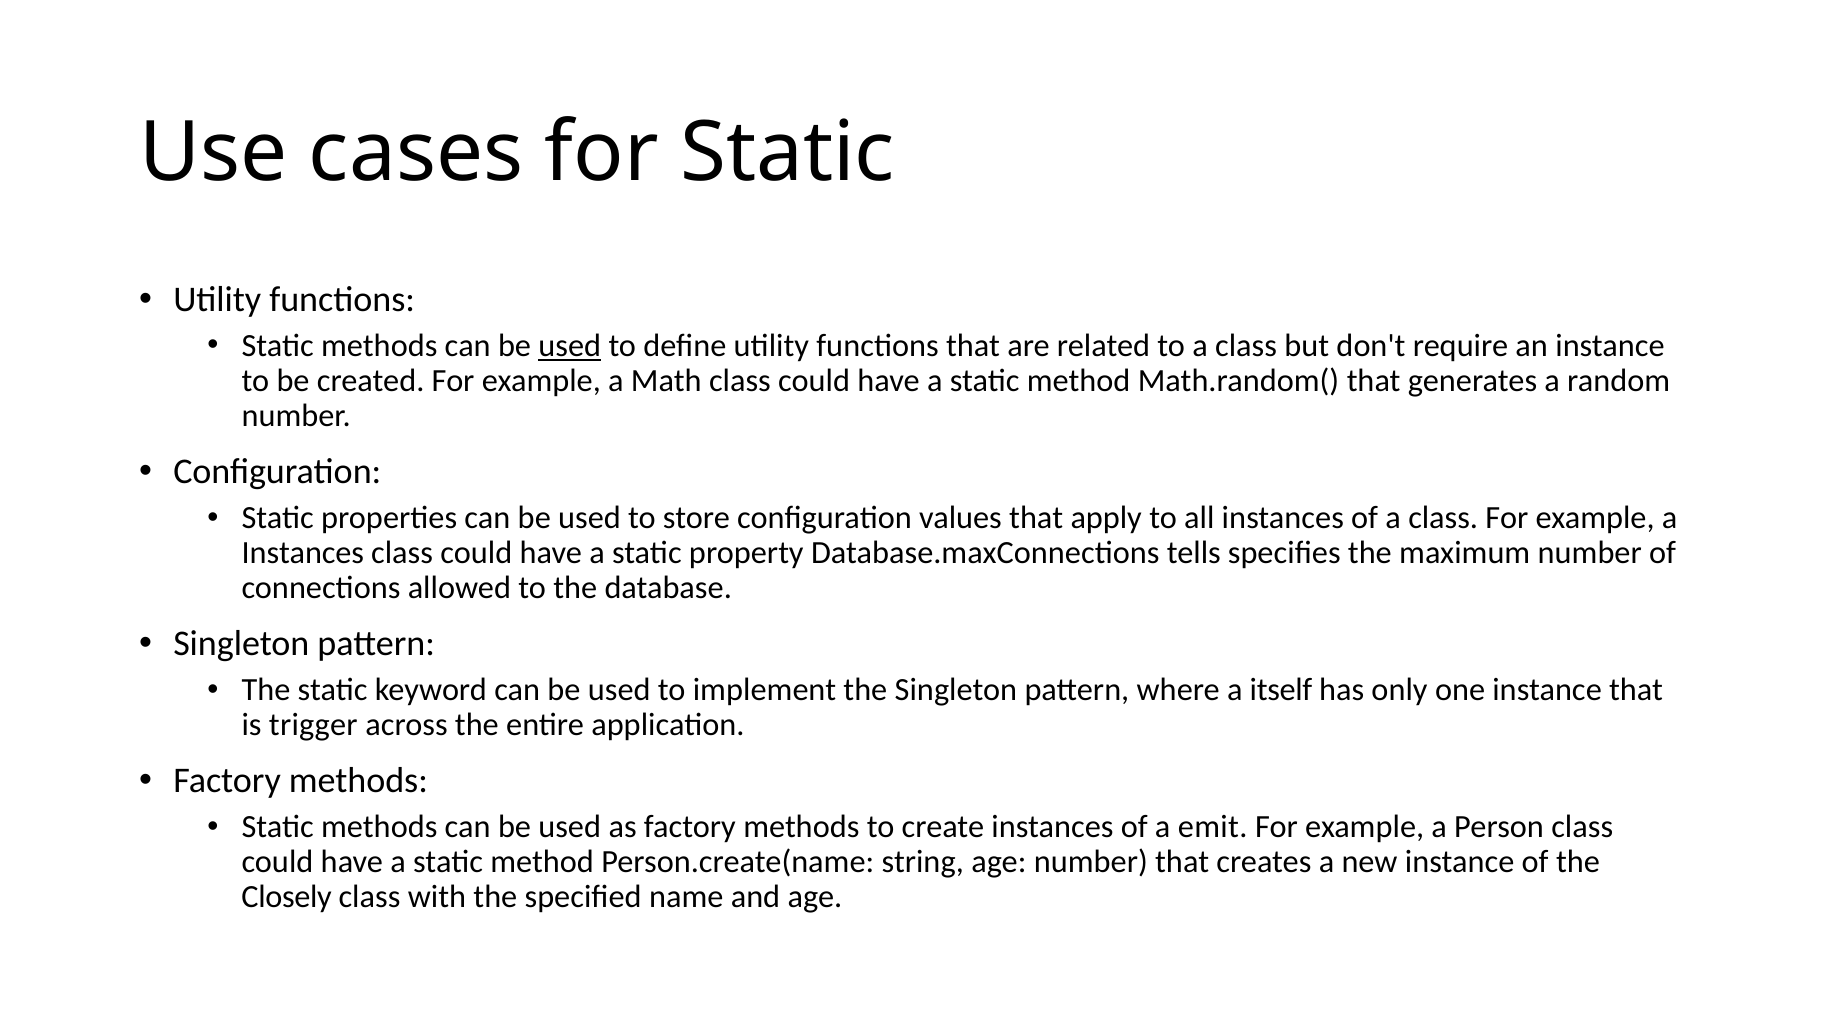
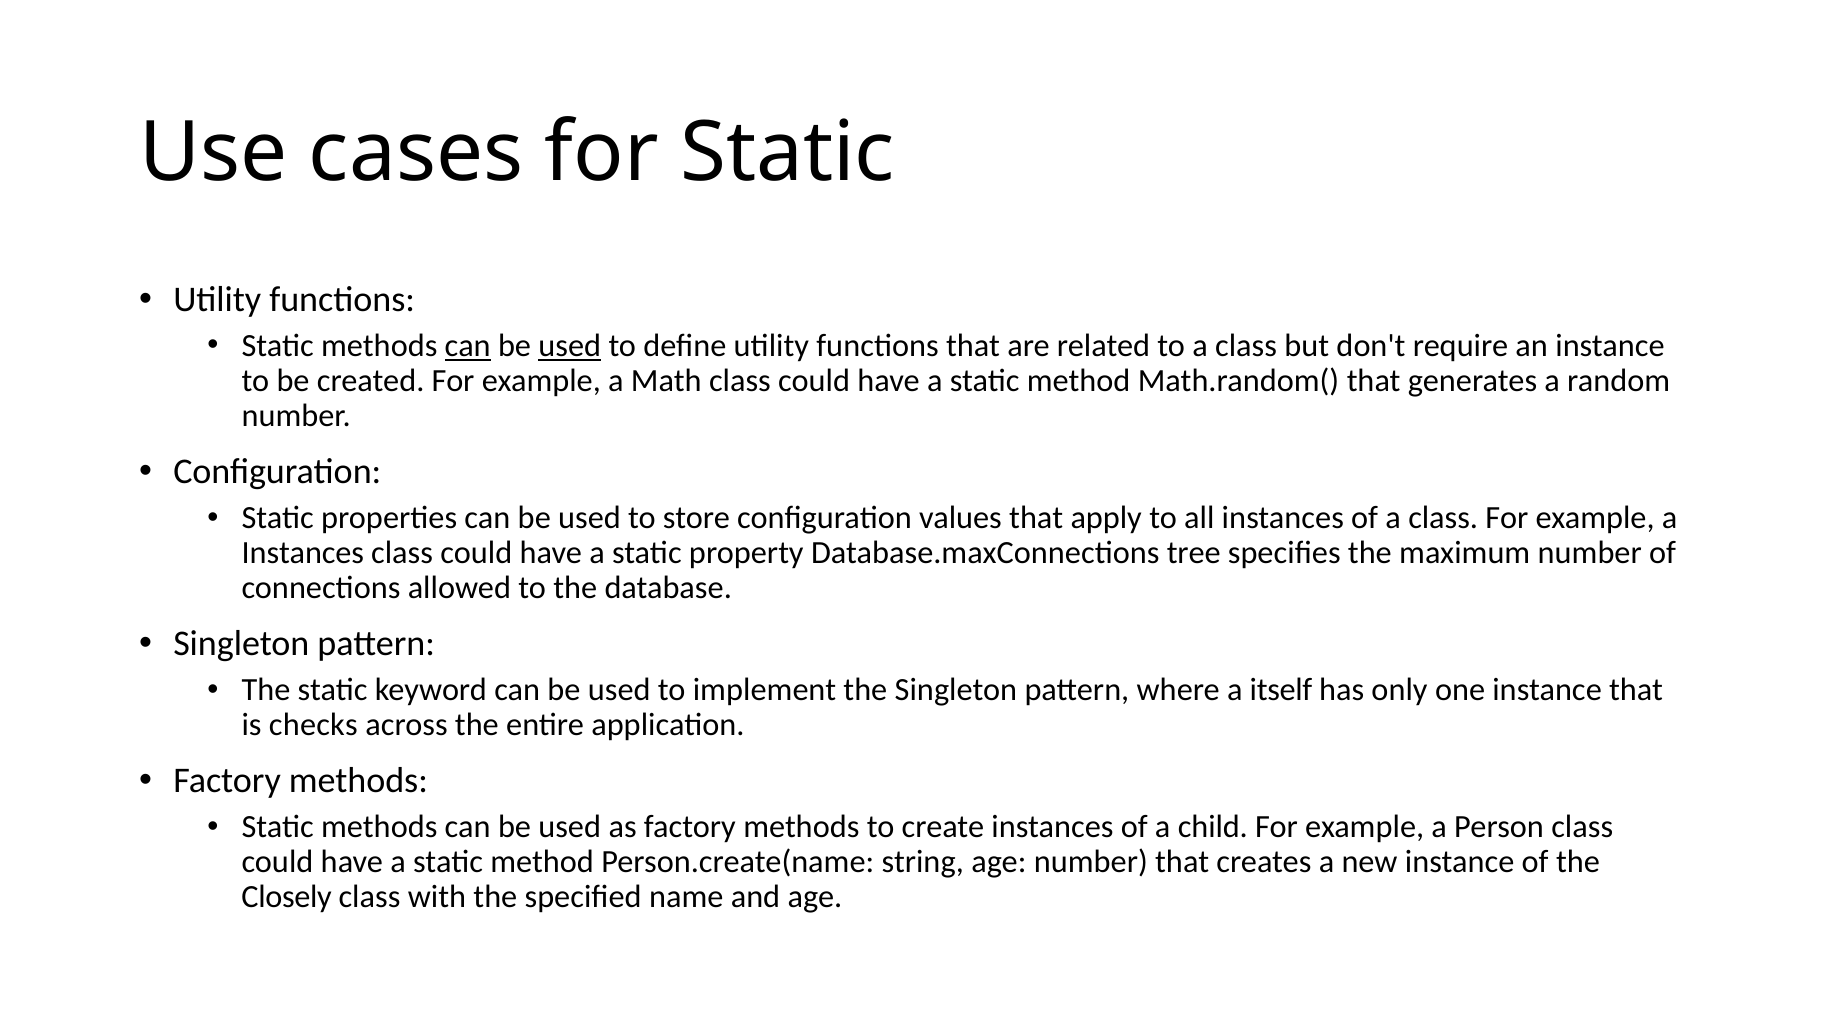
can underline: none -> present (468, 346)
tells: tells -> tree (1194, 553)
trigger: trigger -> checks (313, 725)
emit: emit -> child (1213, 827)
